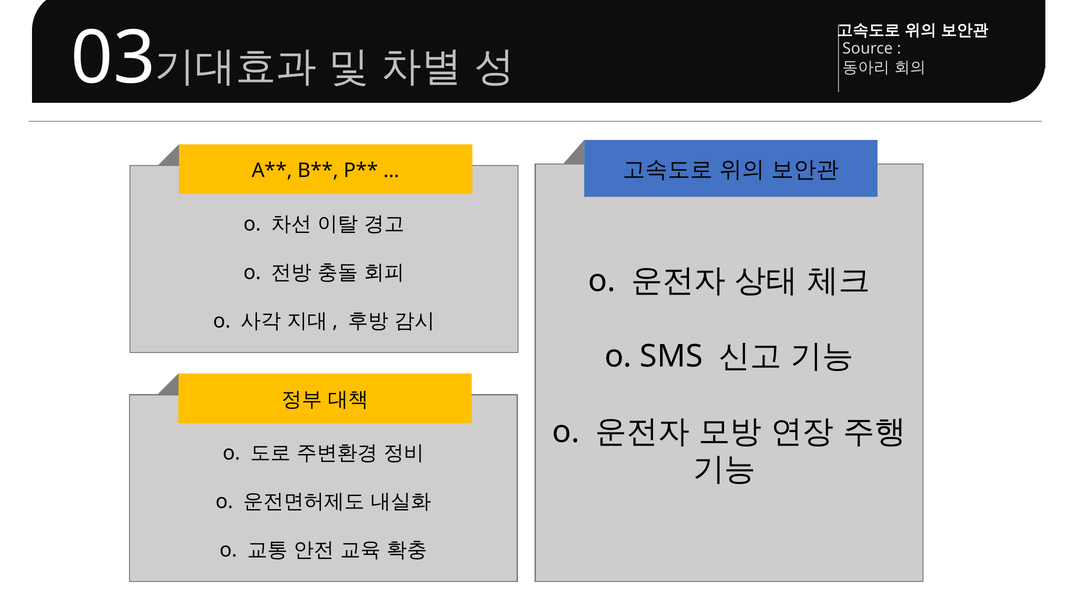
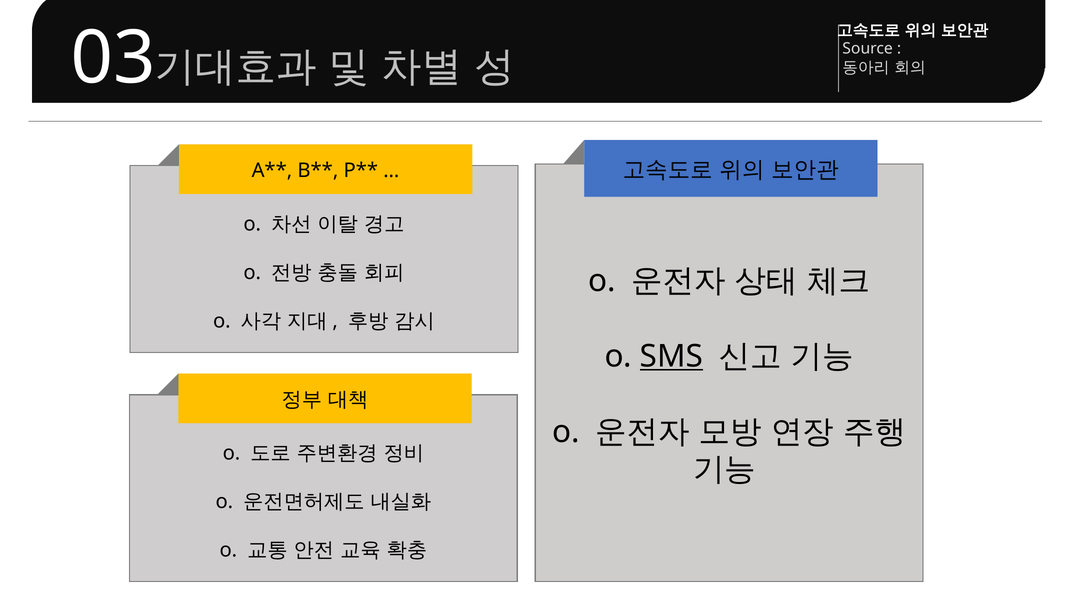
SMS underline: none -> present (671, 356)
